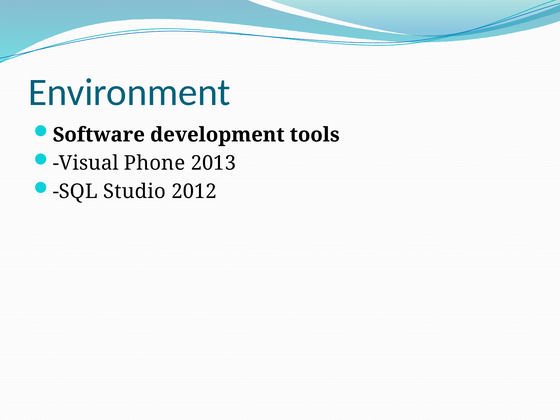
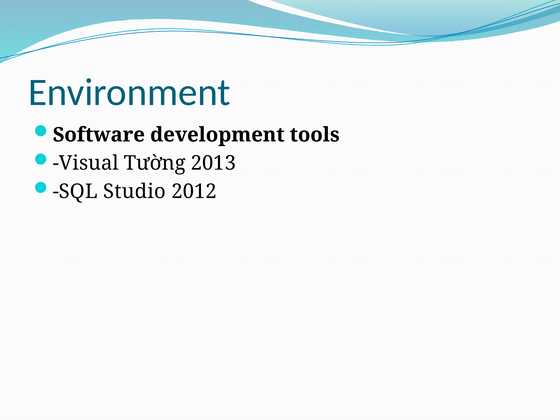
Phone: Phone -> Tường (155, 163)
